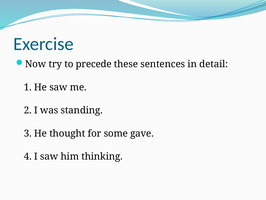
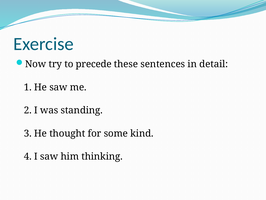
gave: gave -> kind (142, 133)
